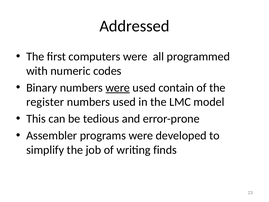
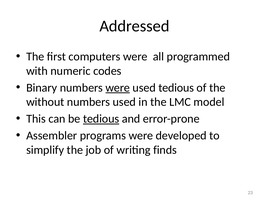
used contain: contain -> tedious (176, 88)
register: register -> without (45, 102)
tedious underline: none -> present (101, 119)
